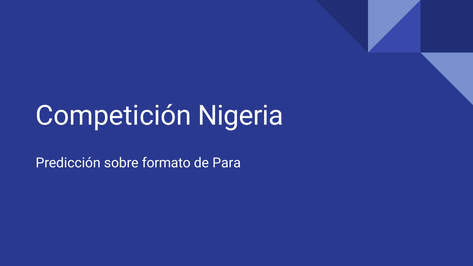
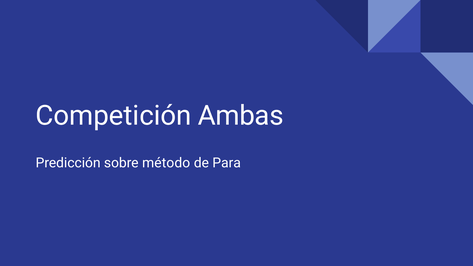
Nigeria: Nigeria -> Ambas (241, 116)
formato: formato -> método (166, 163)
